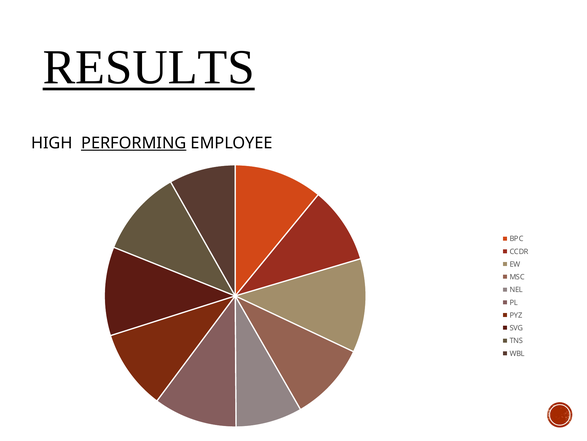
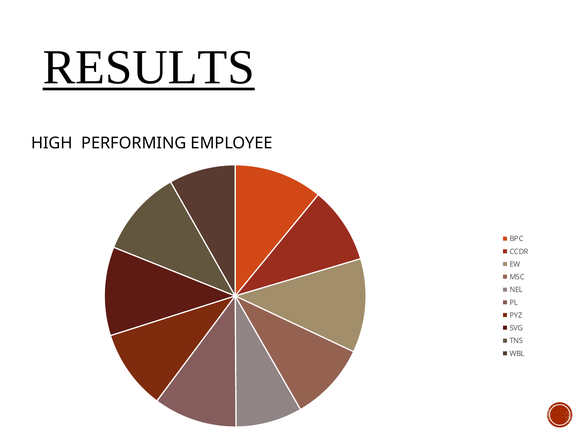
PERFORMING underline: present -> none (134, 143)
